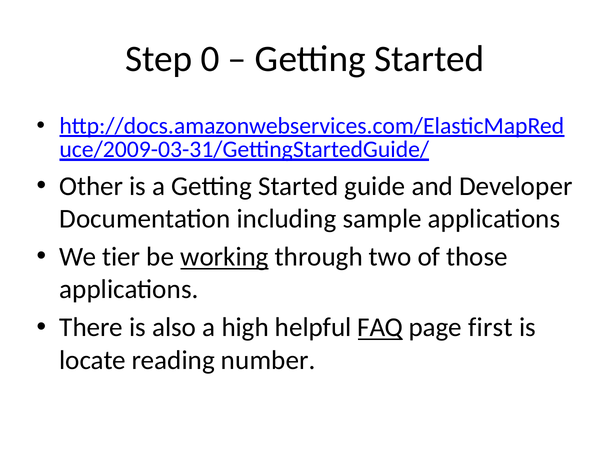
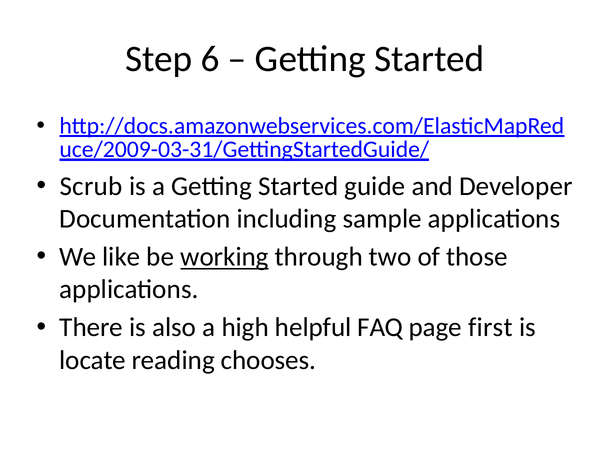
0: 0 -> 6 (210, 59)
Other: Other -> Scrub (91, 186)
tier: tier -> like (121, 257)
FAQ underline: present -> none (380, 327)
number: number -> chooses (268, 360)
